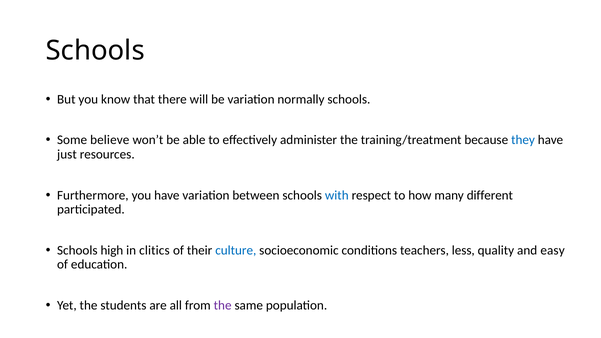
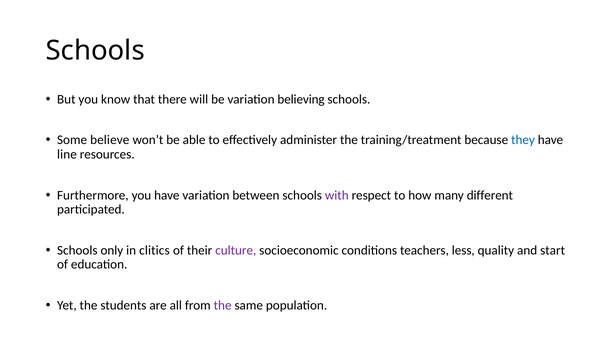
normally: normally -> believing (301, 99)
just: just -> line (67, 154)
with colour: blue -> purple (337, 195)
high: high -> only (112, 250)
culture colour: blue -> purple (236, 250)
easy: easy -> start (553, 250)
